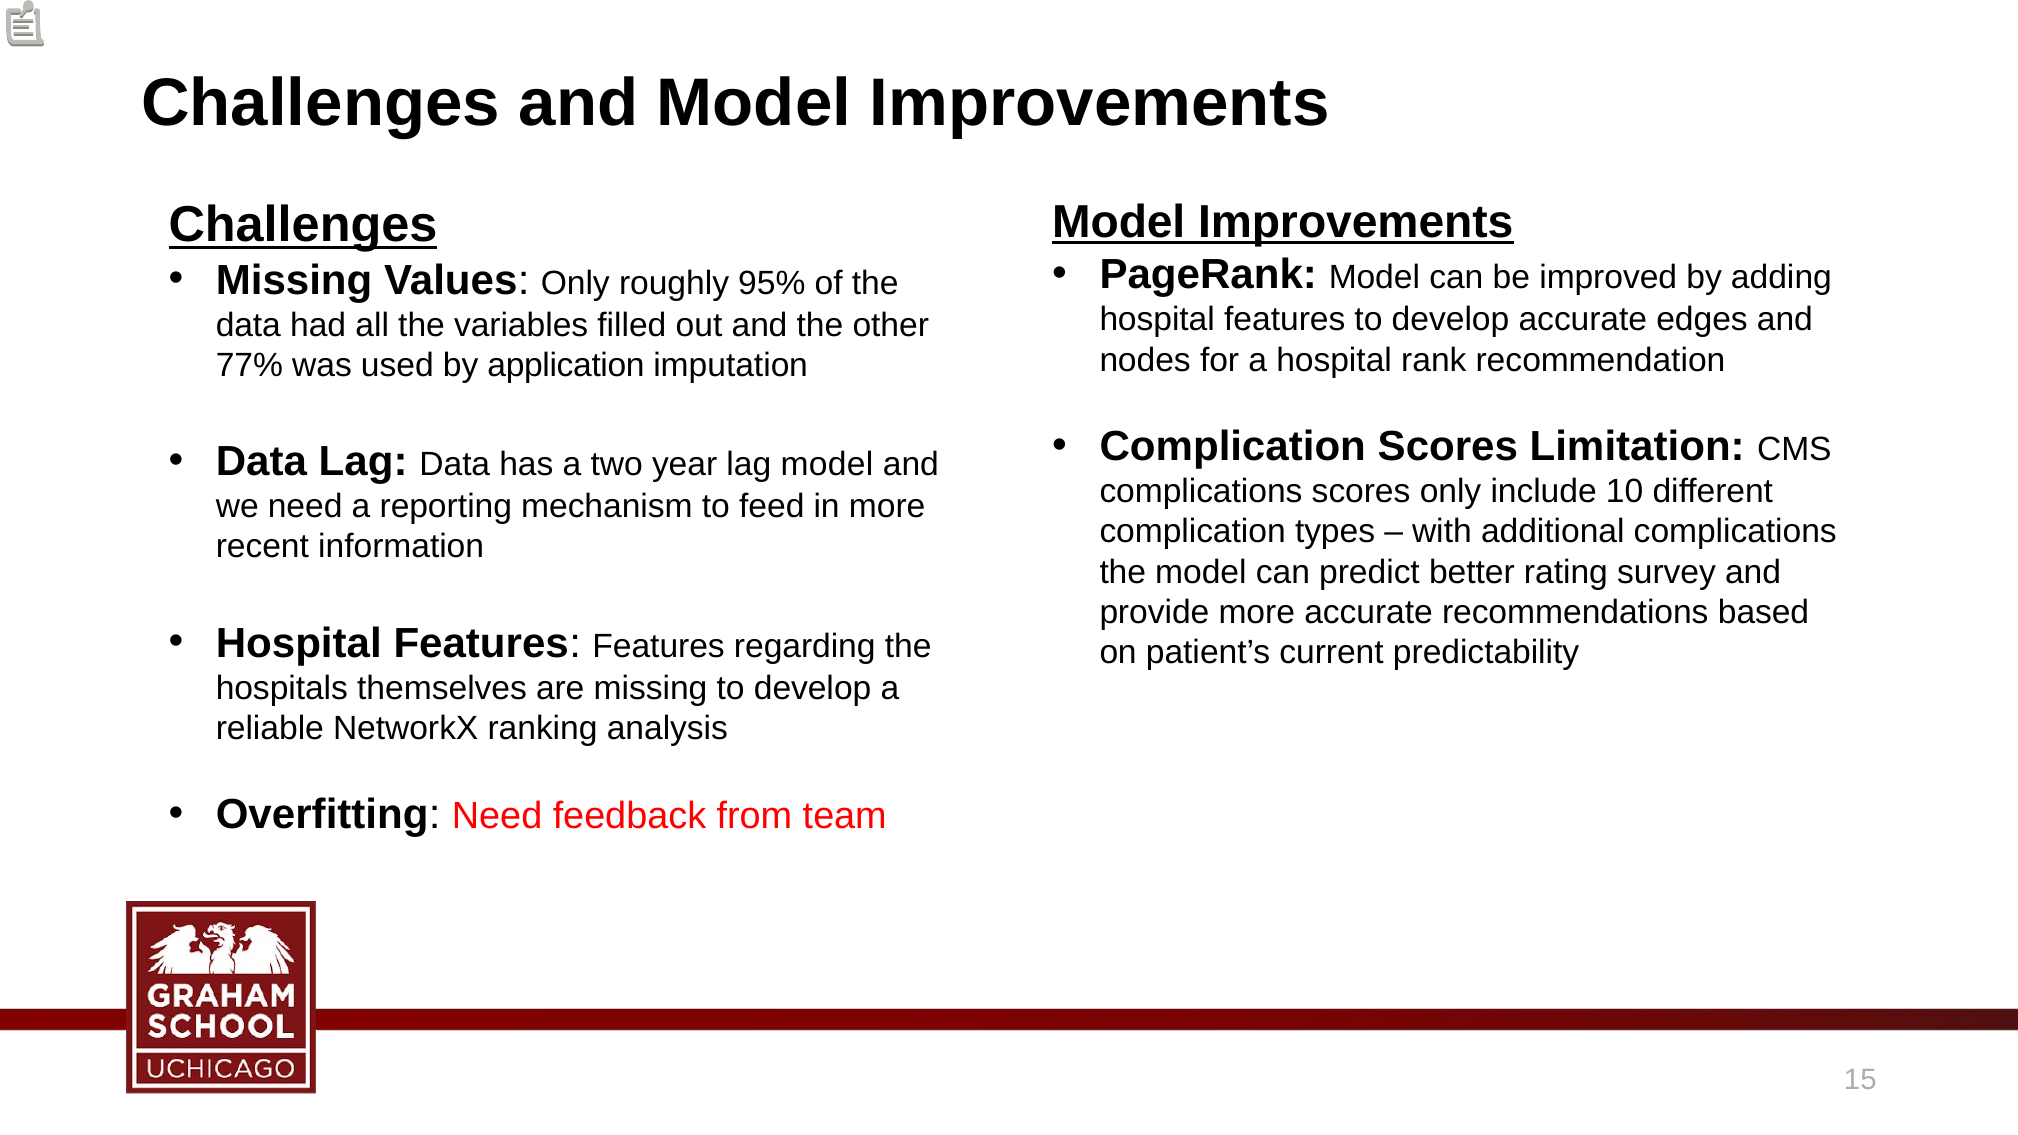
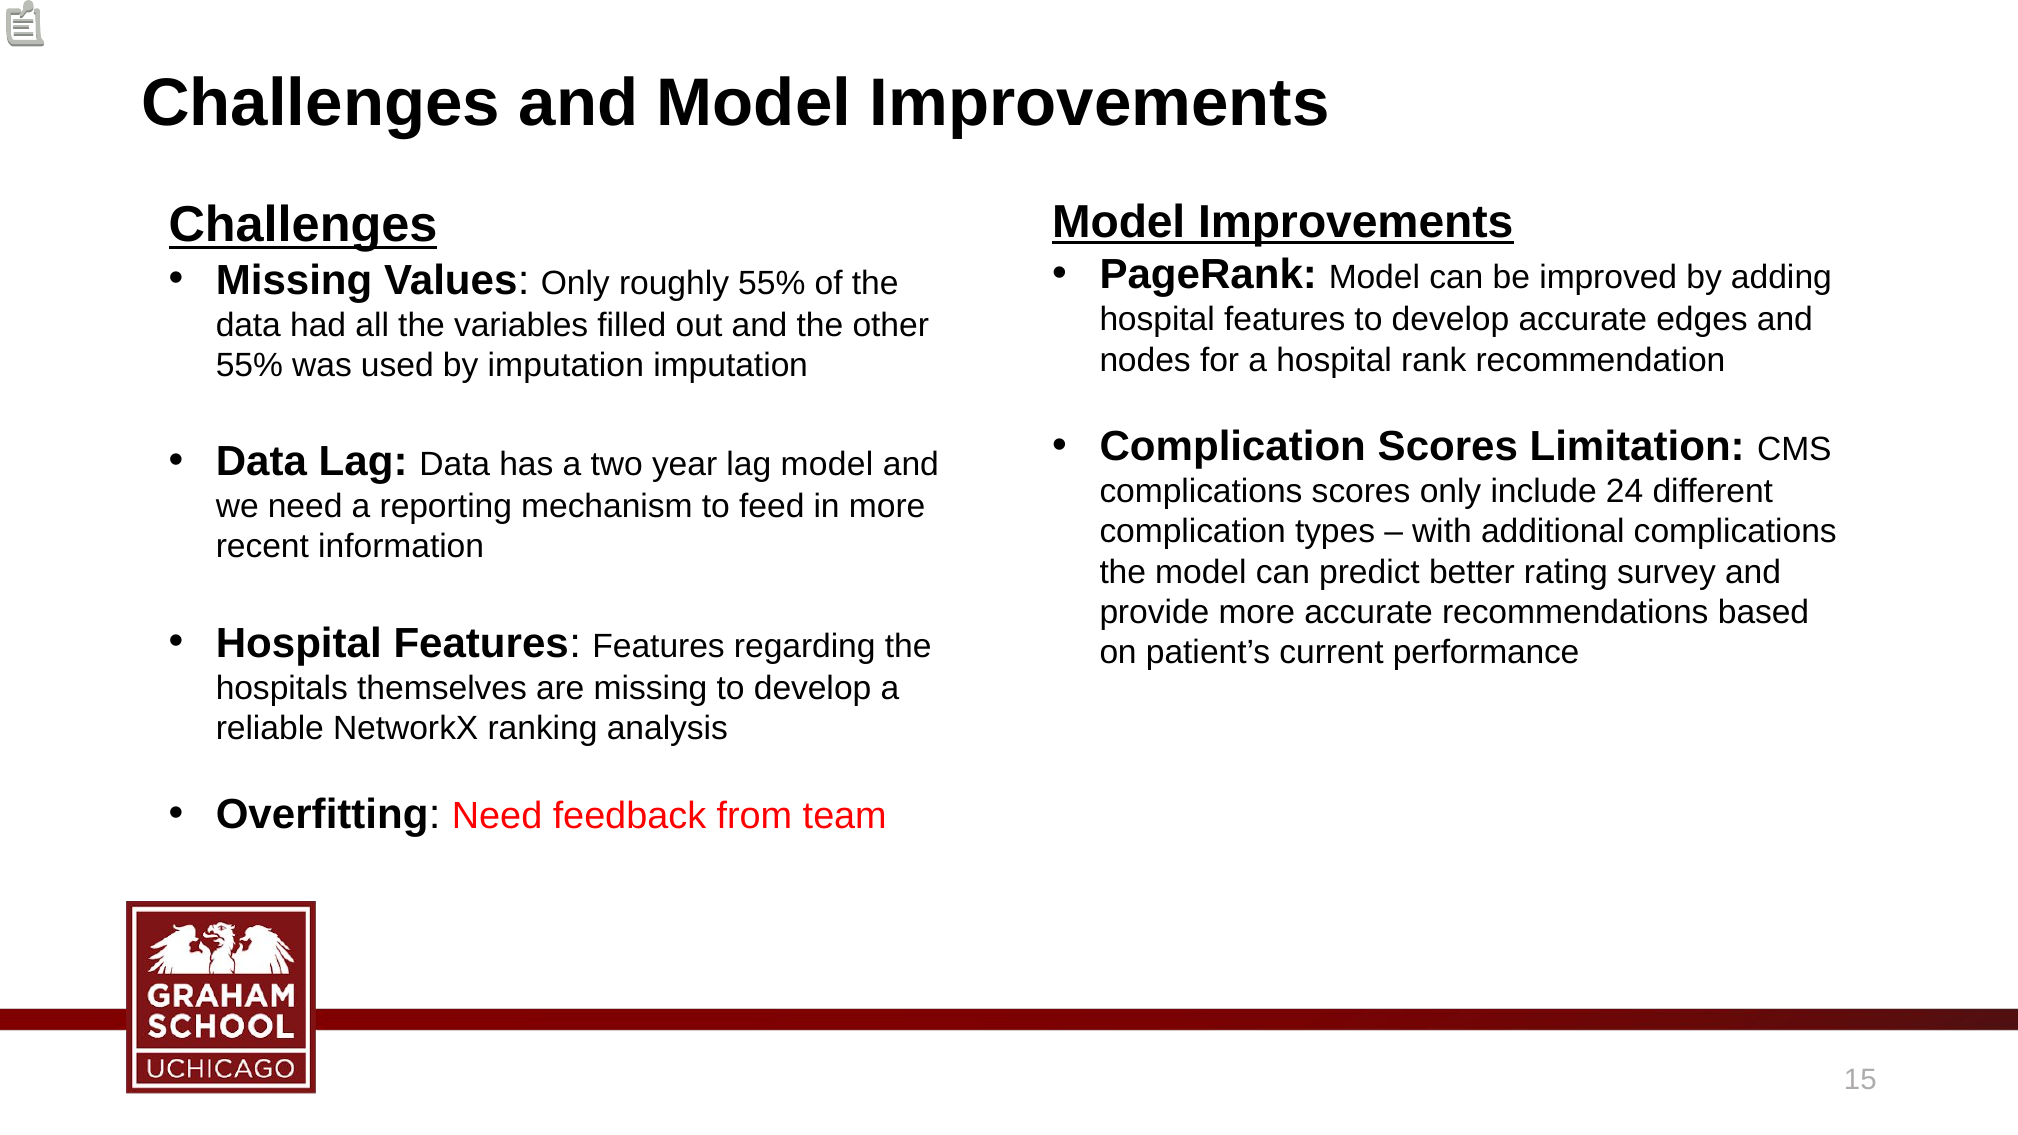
roughly 95%: 95% -> 55% (772, 283)
77%: 77% -> 55% (249, 365)
by application: application -> imputation (566, 365)
10: 10 -> 24 (1625, 491)
predictability: predictability -> performance (1486, 653)
